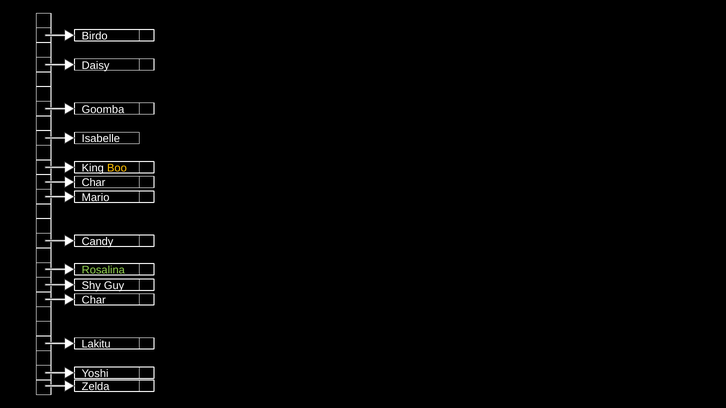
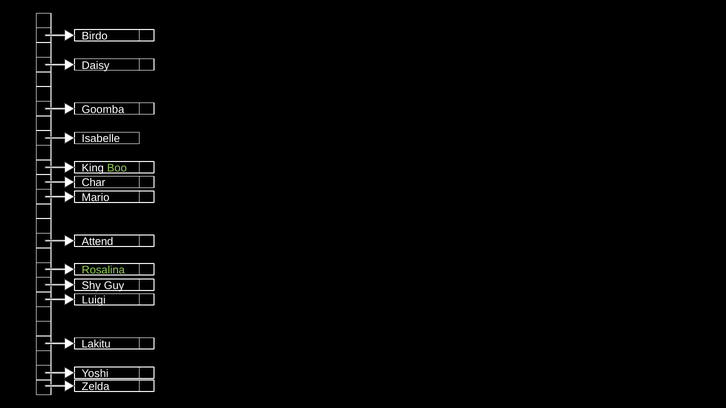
Boo colour: yellow -> light green (117, 168)
Candy: Candy -> Attend (98, 242)
Char: Char -> Luigi (94, 300)
